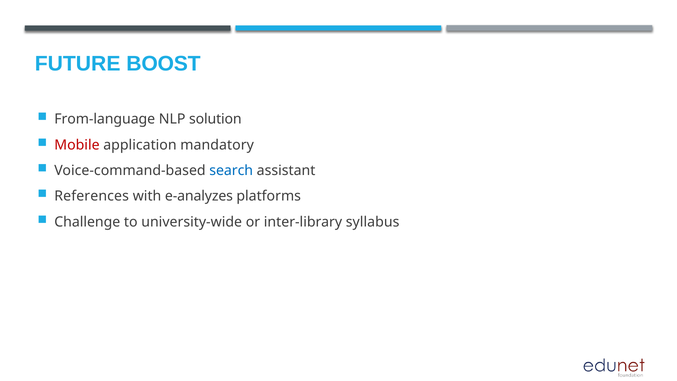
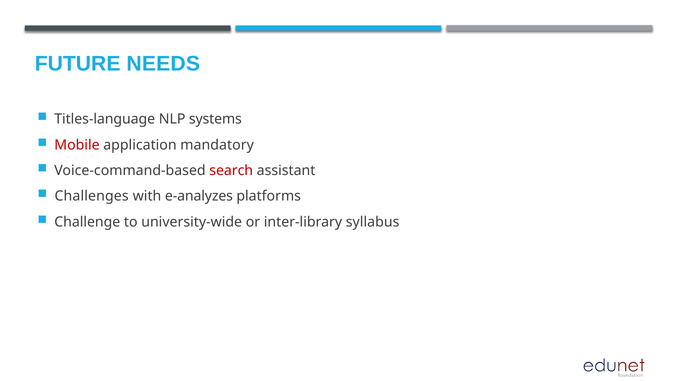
BOOST: BOOST -> NEEDS (163, 64)
From-language: From-language -> Titles-language (105, 119)
solution: solution -> systems (215, 119)
search colour: blue -> red (231, 171)
References: References -> Challenges (92, 196)
